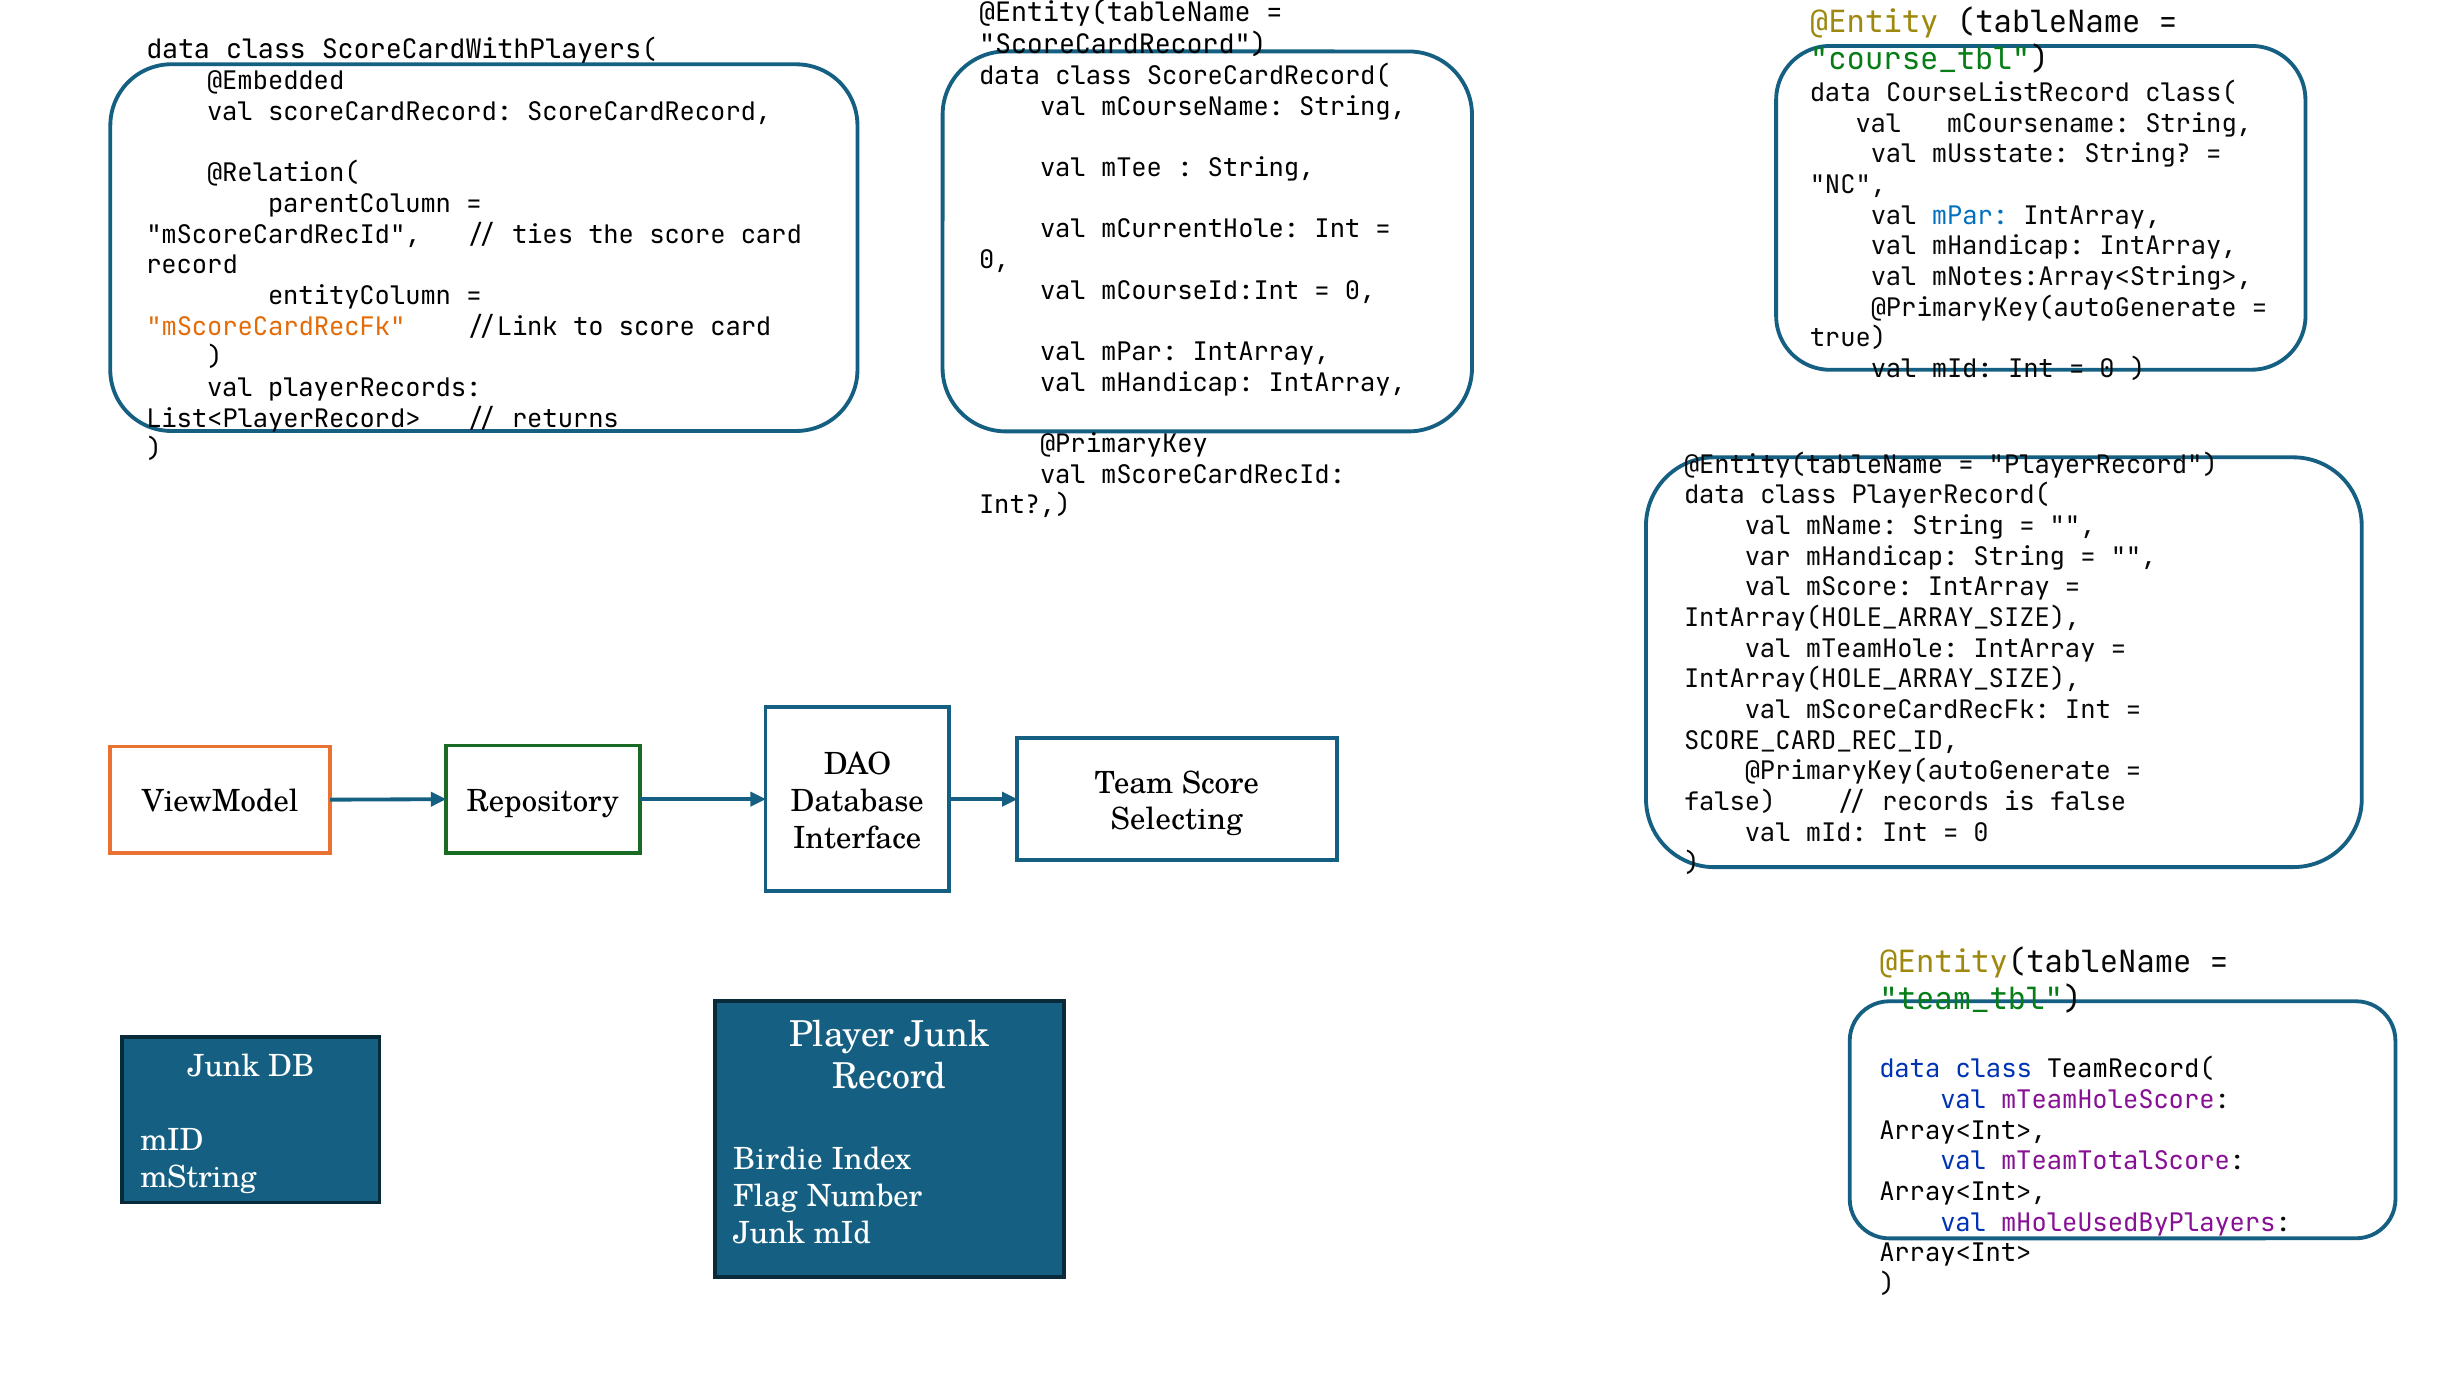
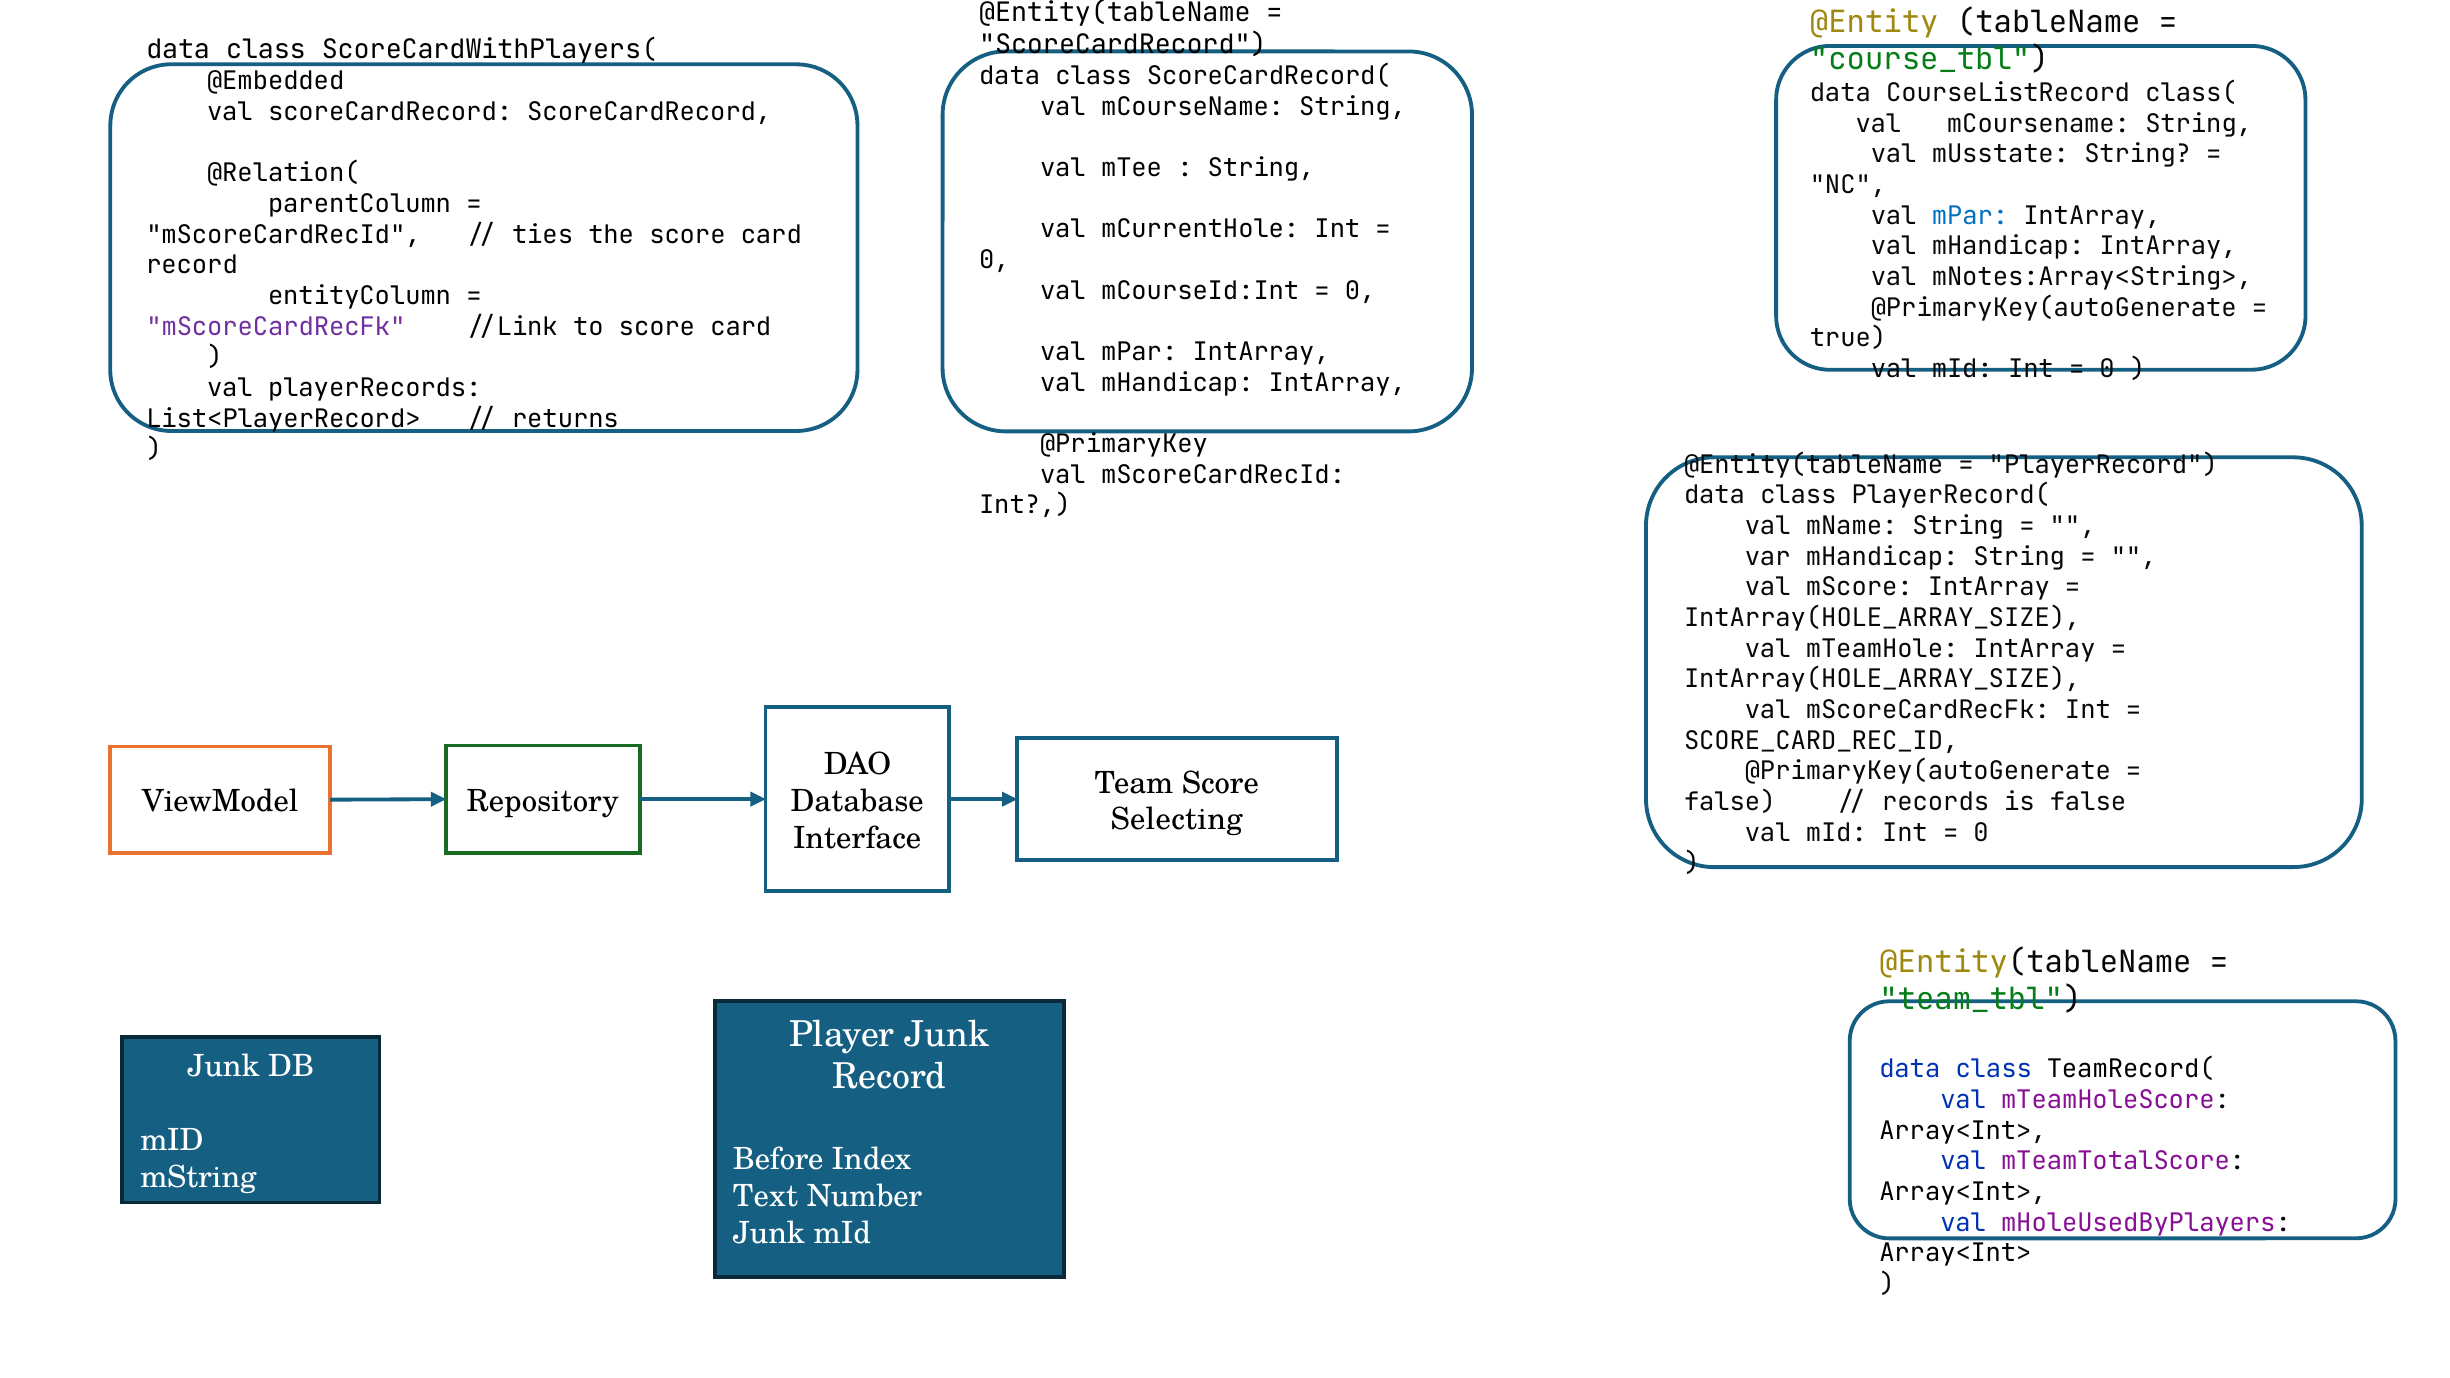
mScoreCardRecFk colour: orange -> purple (276, 327)
Birdie: Birdie -> Before (778, 1160)
Flag: Flag -> Text (765, 1196)
